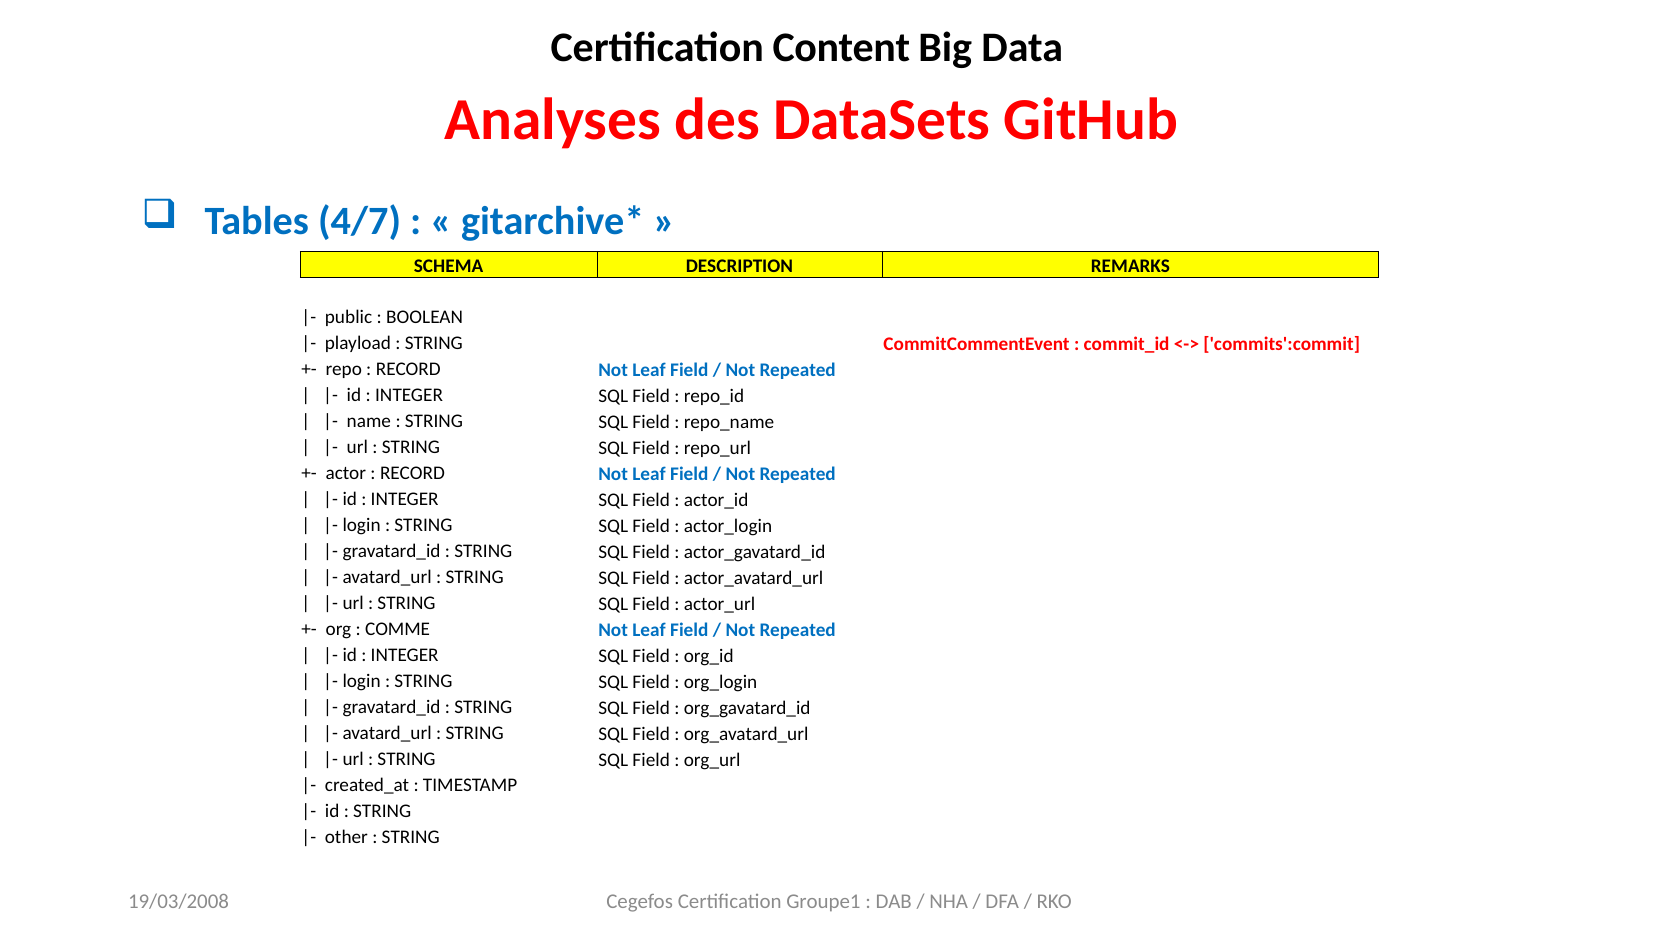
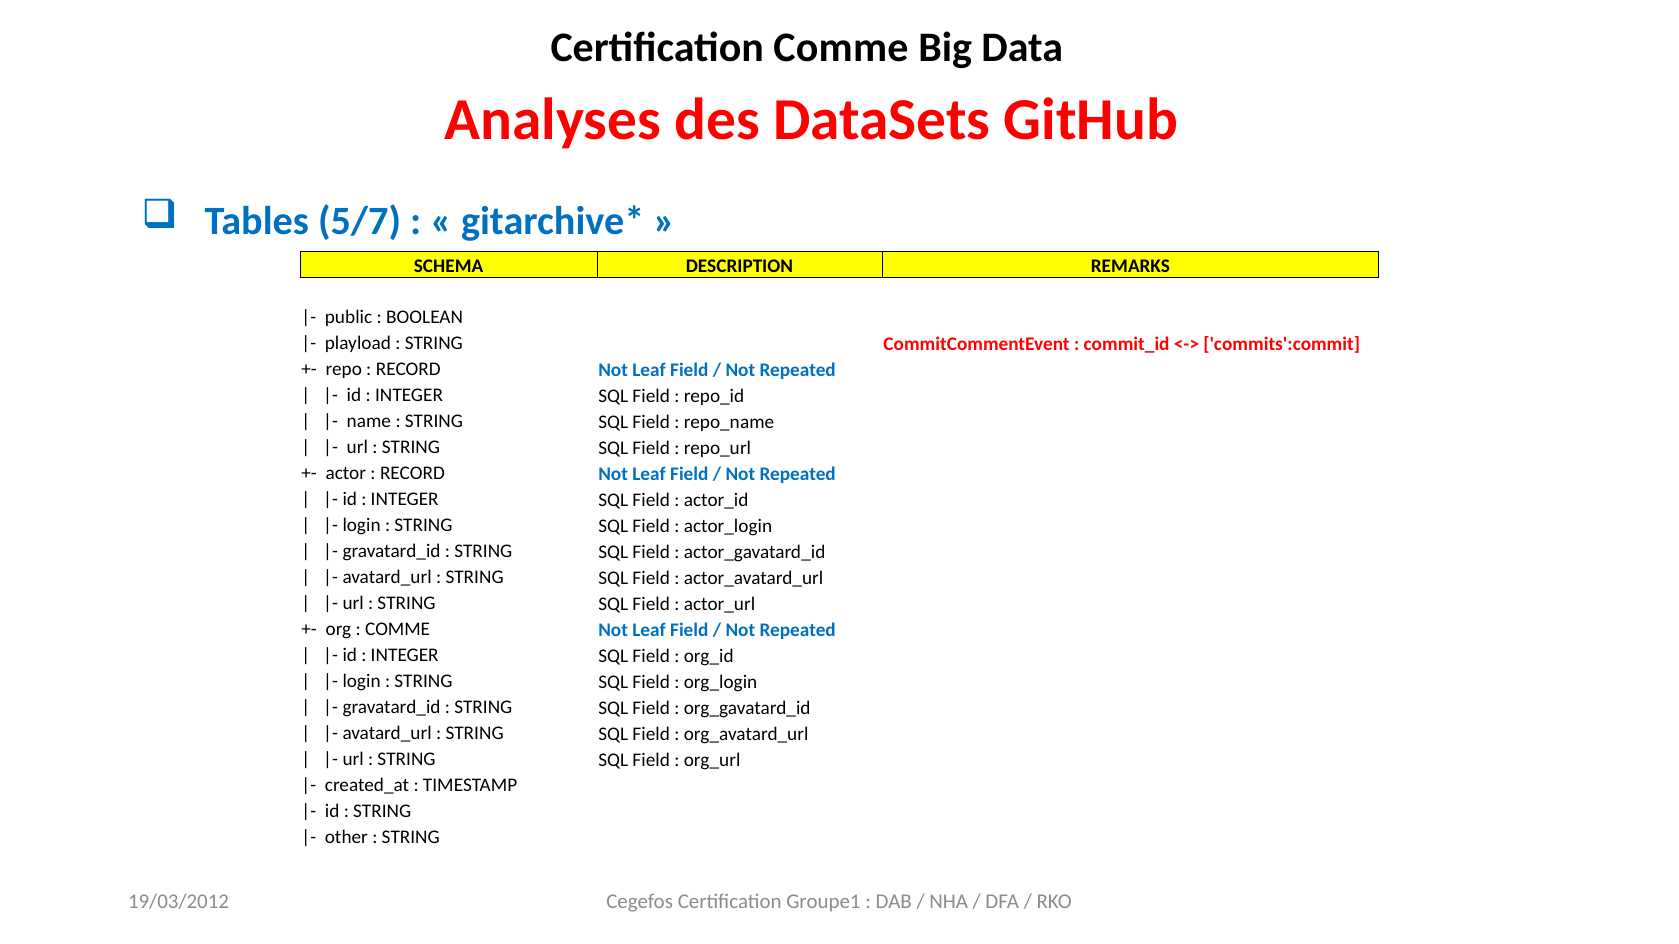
Certification Content: Content -> Comme (841, 48)
4/7: 4/7 -> 5/7 (360, 221)
19/03/2008: 19/03/2008 -> 19/03/2012 (179, 902)
